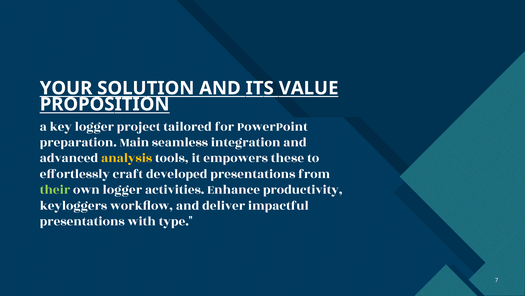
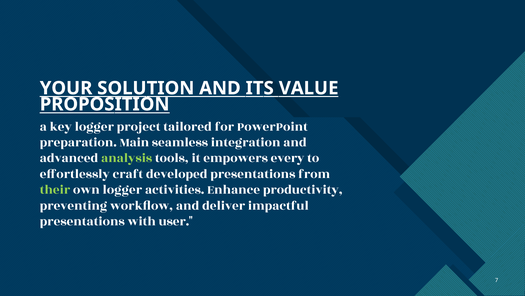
analysis colour: yellow -> light green (127, 158)
these: these -> every (288, 158)
keyloggers: keyloggers -> preventing (73, 205)
type: type -> user (176, 221)
